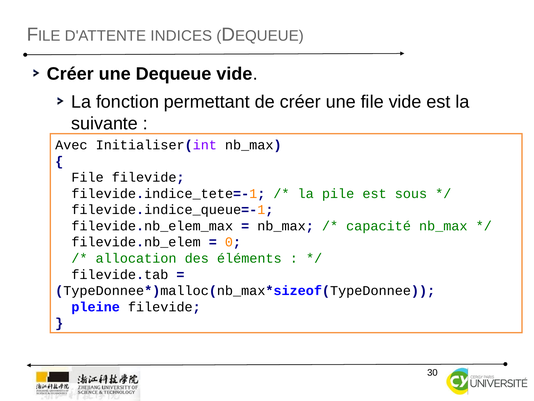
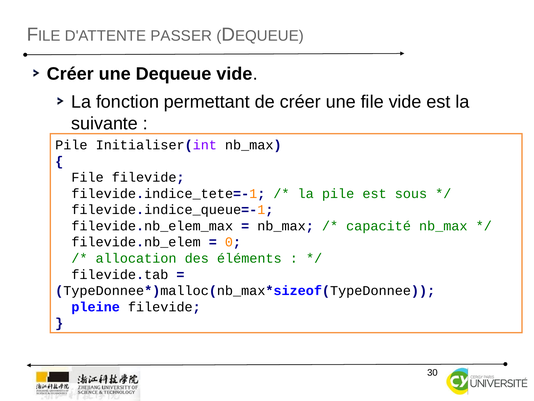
INDICES: INDICES -> PASSER (181, 36)
Avec: Avec -> Pile (71, 145)
